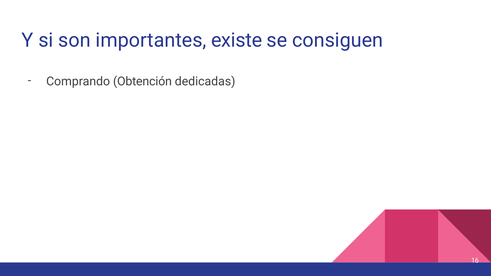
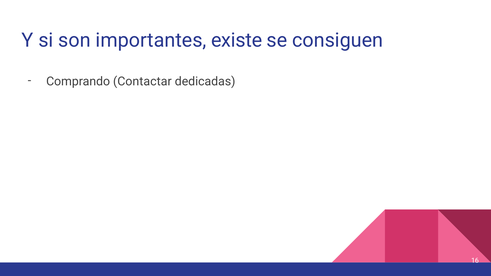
Obtención: Obtención -> Contactar (142, 81)
